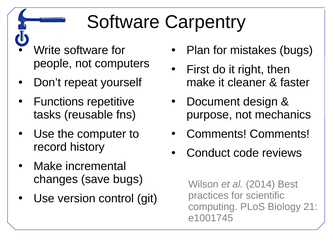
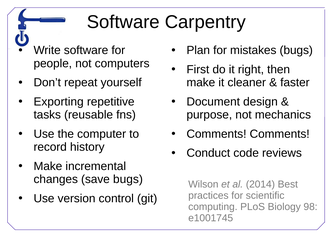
Functions: Functions -> Exporting (59, 102)
21: 21 -> 98 (311, 207)
